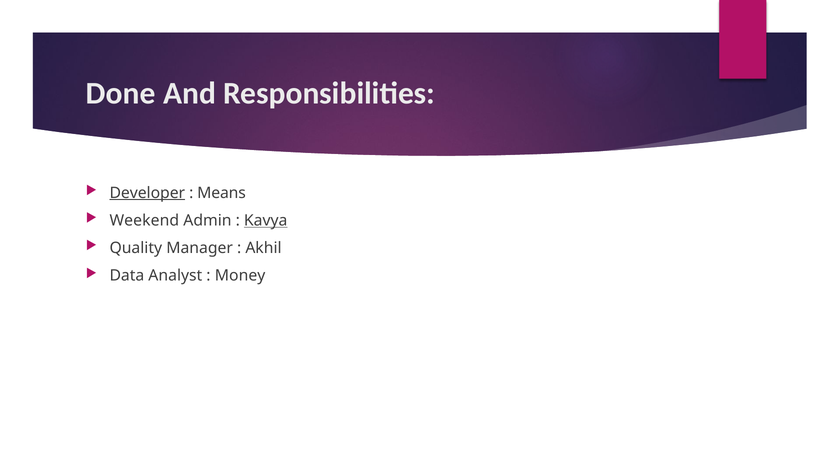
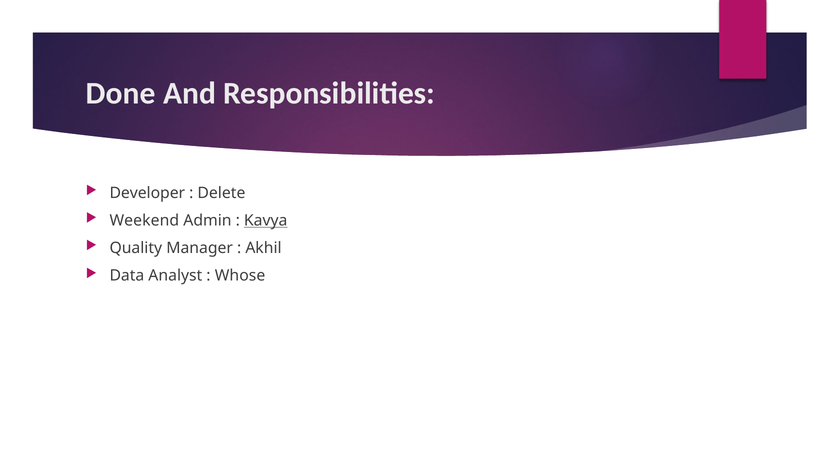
Developer underline: present -> none (147, 193)
Means: Means -> Delete (221, 193)
Money: Money -> Whose (240, 276)
